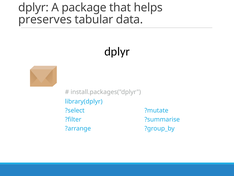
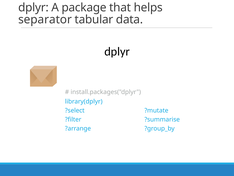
preserves: preserves -> separator (45, 19)
